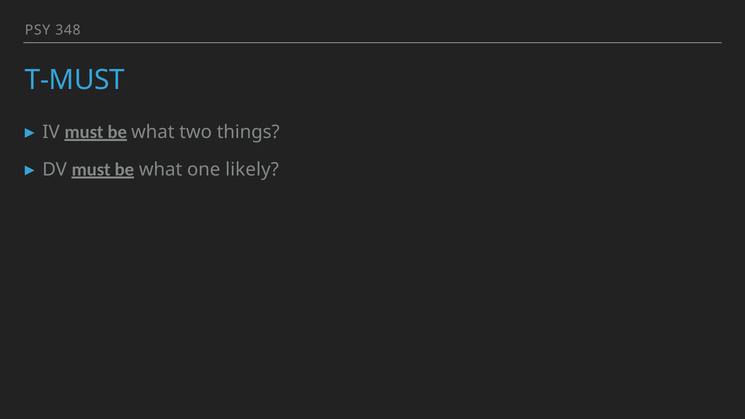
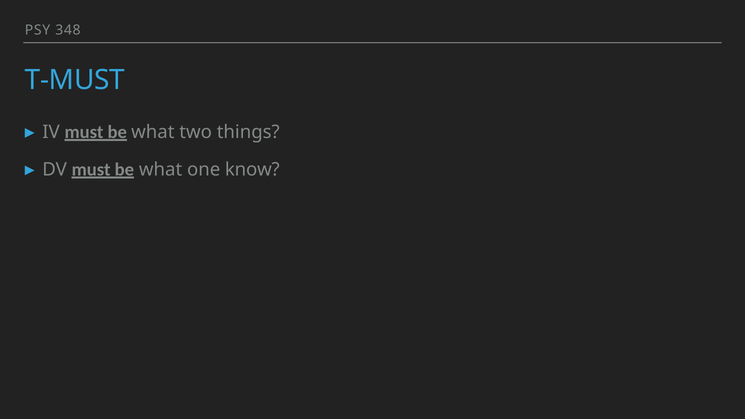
likely: likely -> know (252, 169)
